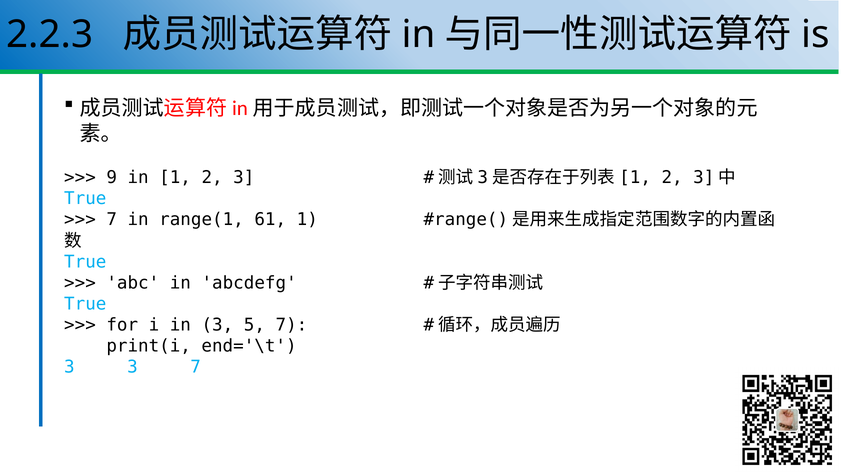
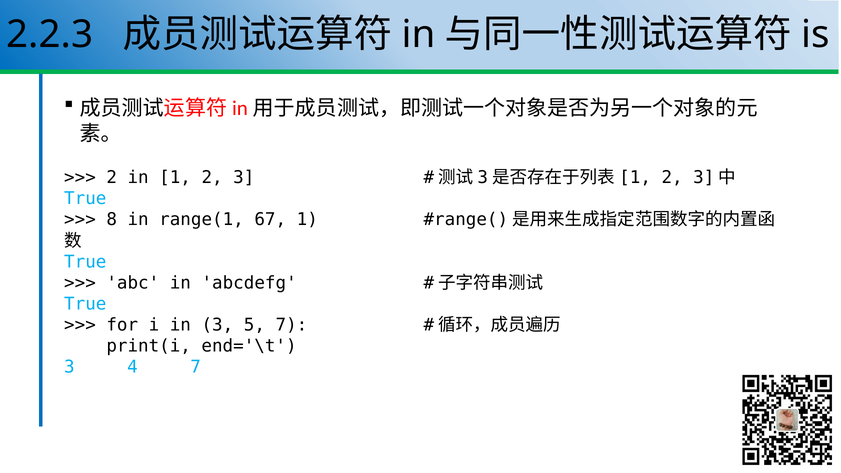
9: 9 -> 2 (112, 178)
7: 7 -> 8 (112, 220)
61: 61 -> 67 (270, 220)
3 3: 3 -> 4 (132, 367)
